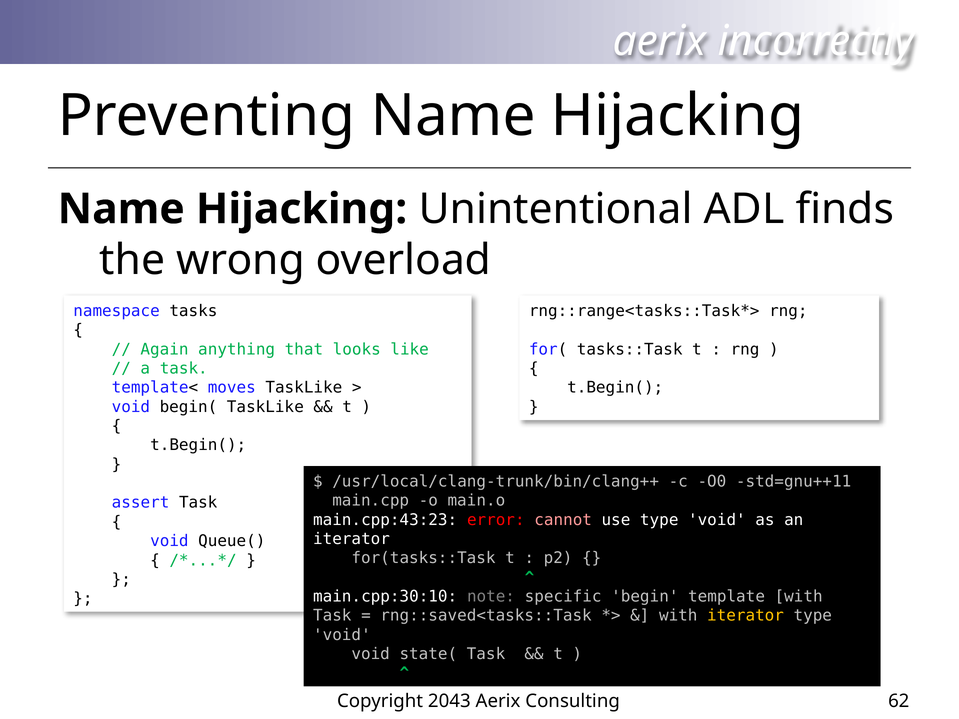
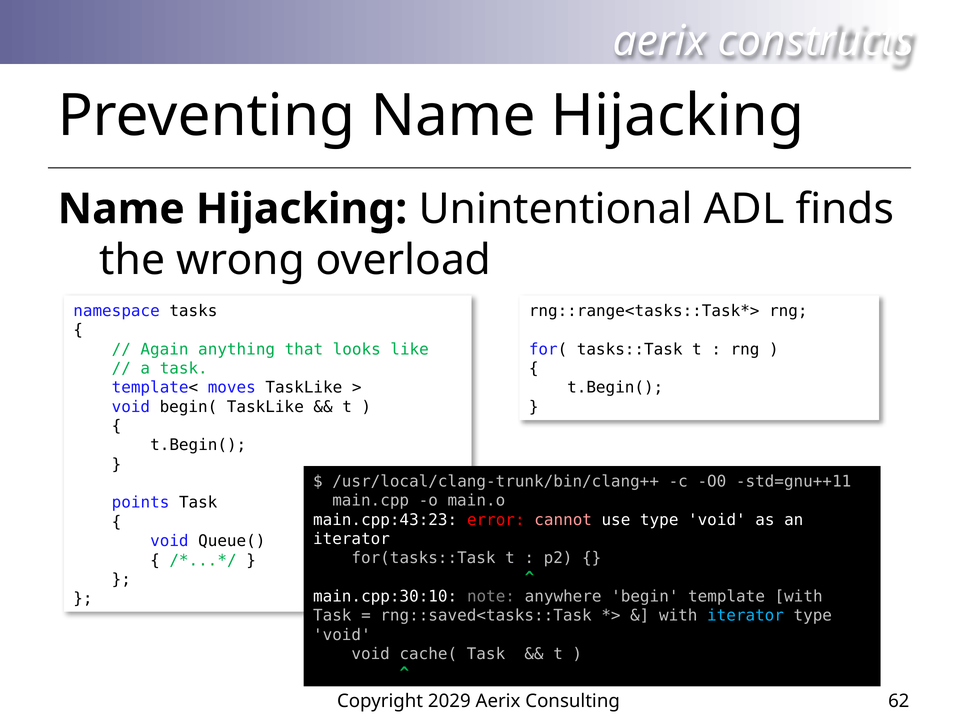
incorrectly: incorrectly -> constructs (816, 41)
assert: assert -> points (141, 503)
specific: specific -> anywhere (563, 597)
iterator colour: yellow -> light blue (746, 616)
state(: state( -> cache( (428, 654)
2043: 2043 -> 2029 (449, 702)
